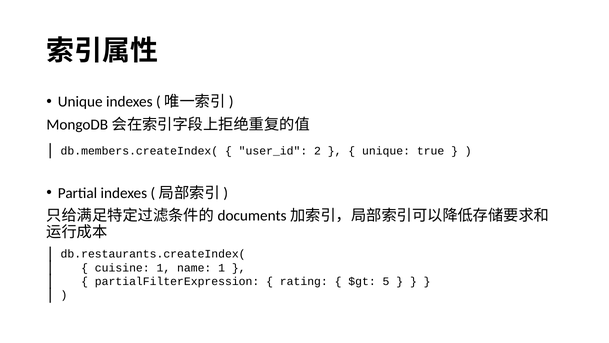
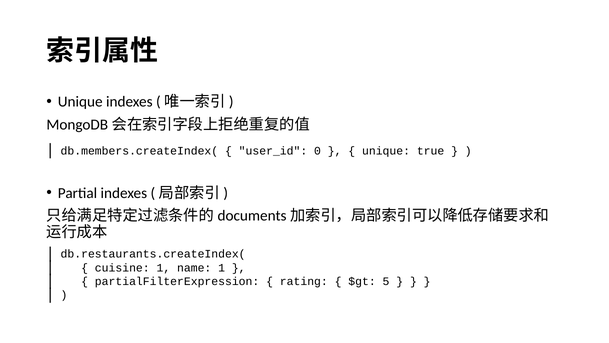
2: 2 -> 0 (318, 151)
